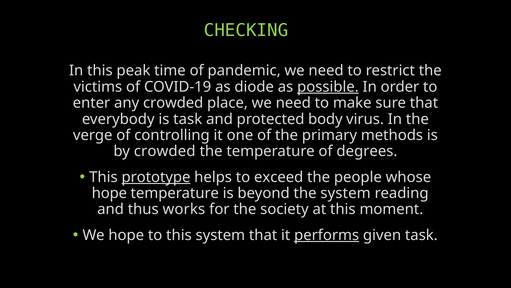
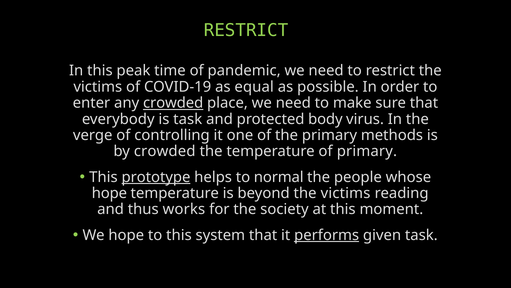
CHECKING: CHECKING -> RESTRICT (246, 30)
diode: diode -> equal (254, 87)
possible underline: present -> none (328, 87)
crowded underline: none -> present (173, 103)
of degrees: degrees -> primary (367, 151)
exceed: exceed -> normal (279, 177)
beyond the system: system -> victims (346, 193)
